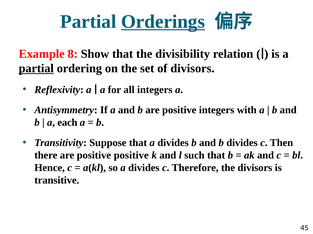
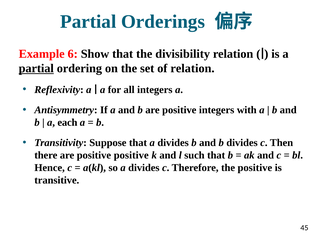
Orderings underline: present -> none (163, 22)
8: 8 -> 6 (73, 54)
of divisors: divisors -> relation (192, 69)
the divisors: divisors -> positive (255, 168)
